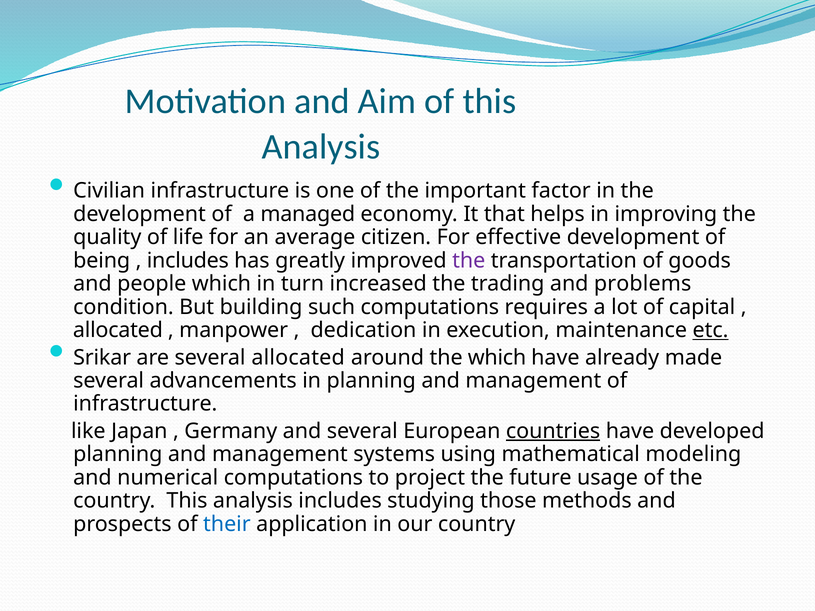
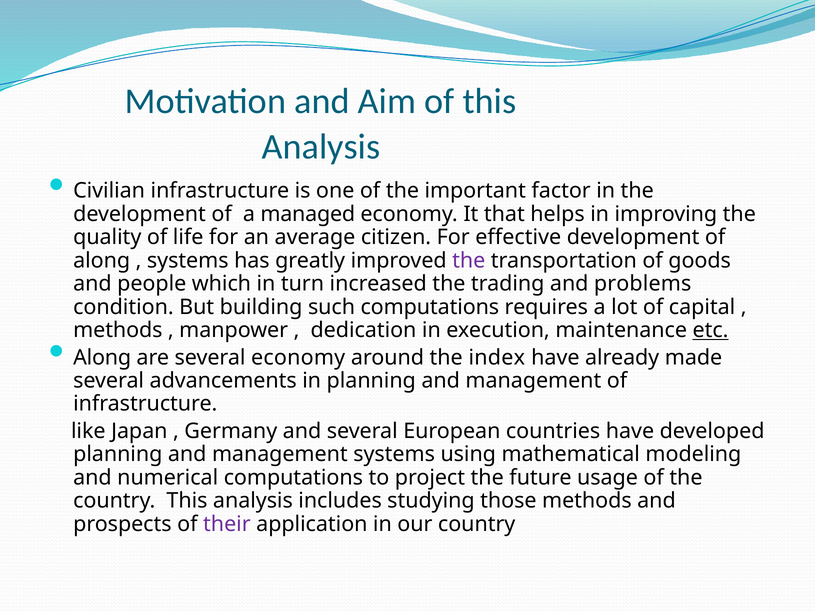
being: being -> along (102, 261)
includes: includes -> systems (188, 261)
allocated: allocated -> methods (118, 330)
Srikar: Srikar -> Along (102, 358)
several allocated: allocated -> economy (298, 358)
the which: which -> index (497, 358)
countries underline: present -> none (553, 431)
their colour: blue -> purple (227, 524)
